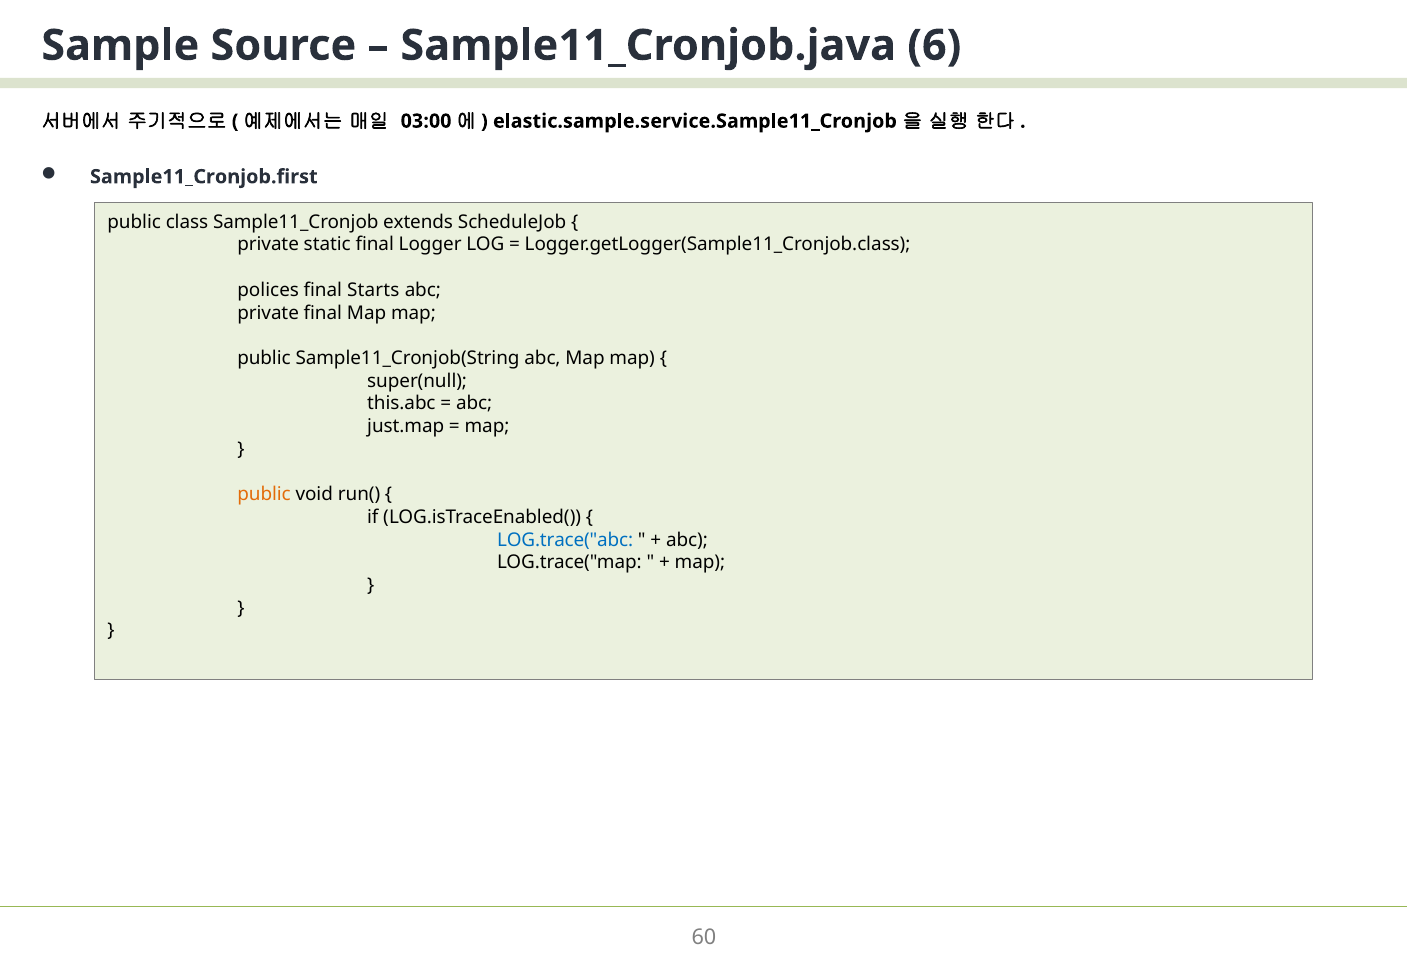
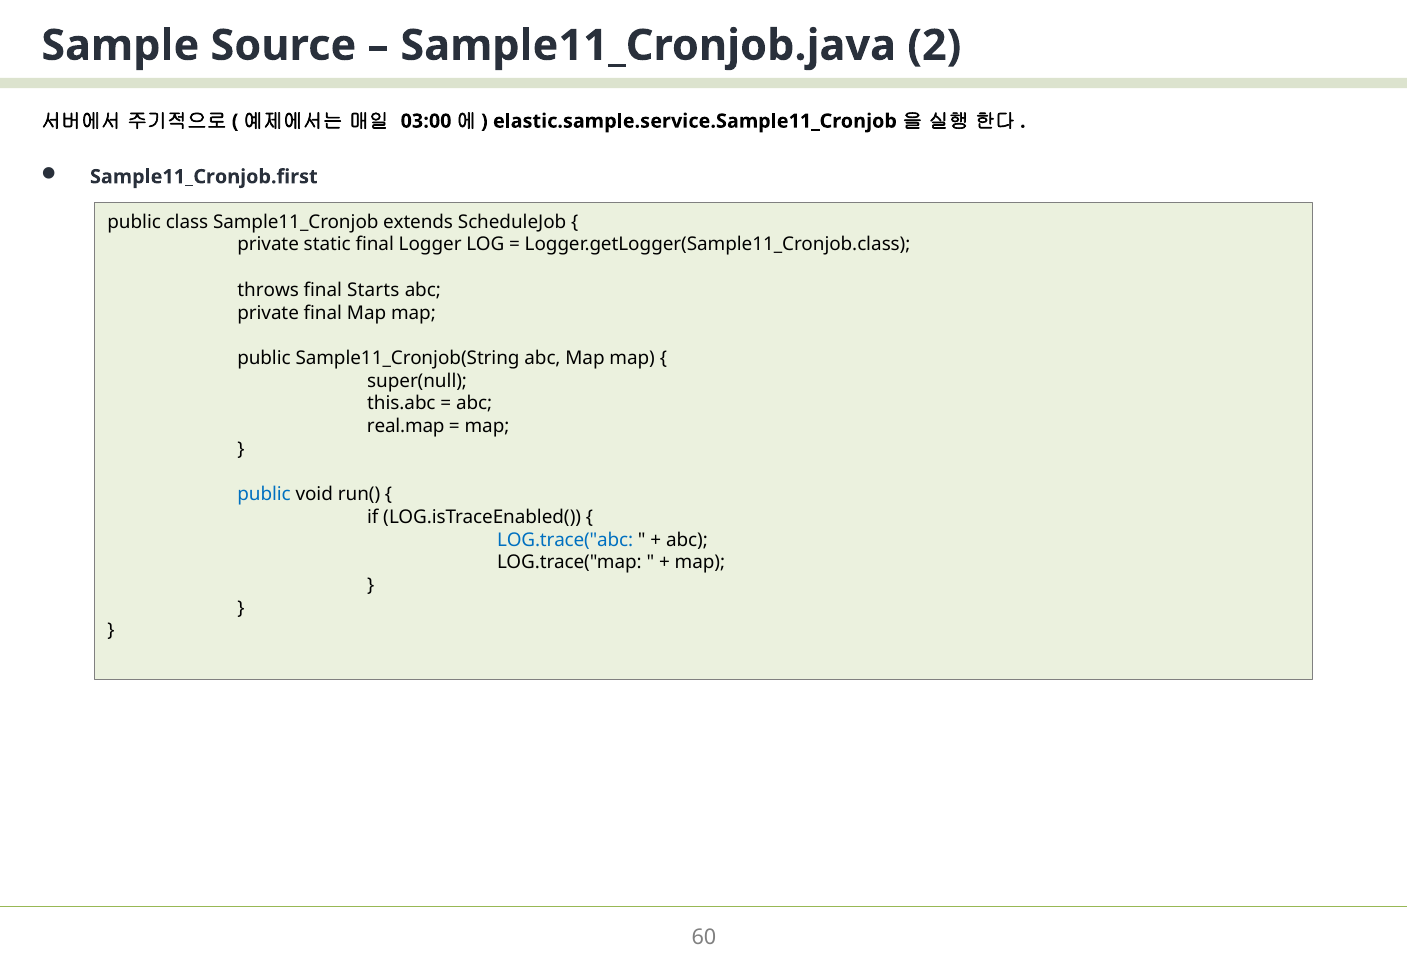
6: 6 -> 2 (934, 46)
polices: polices -> throws (268, 290)
just.map: just.map -> real.map (406, 426)
public colour: orange -> blue (264, 494)
